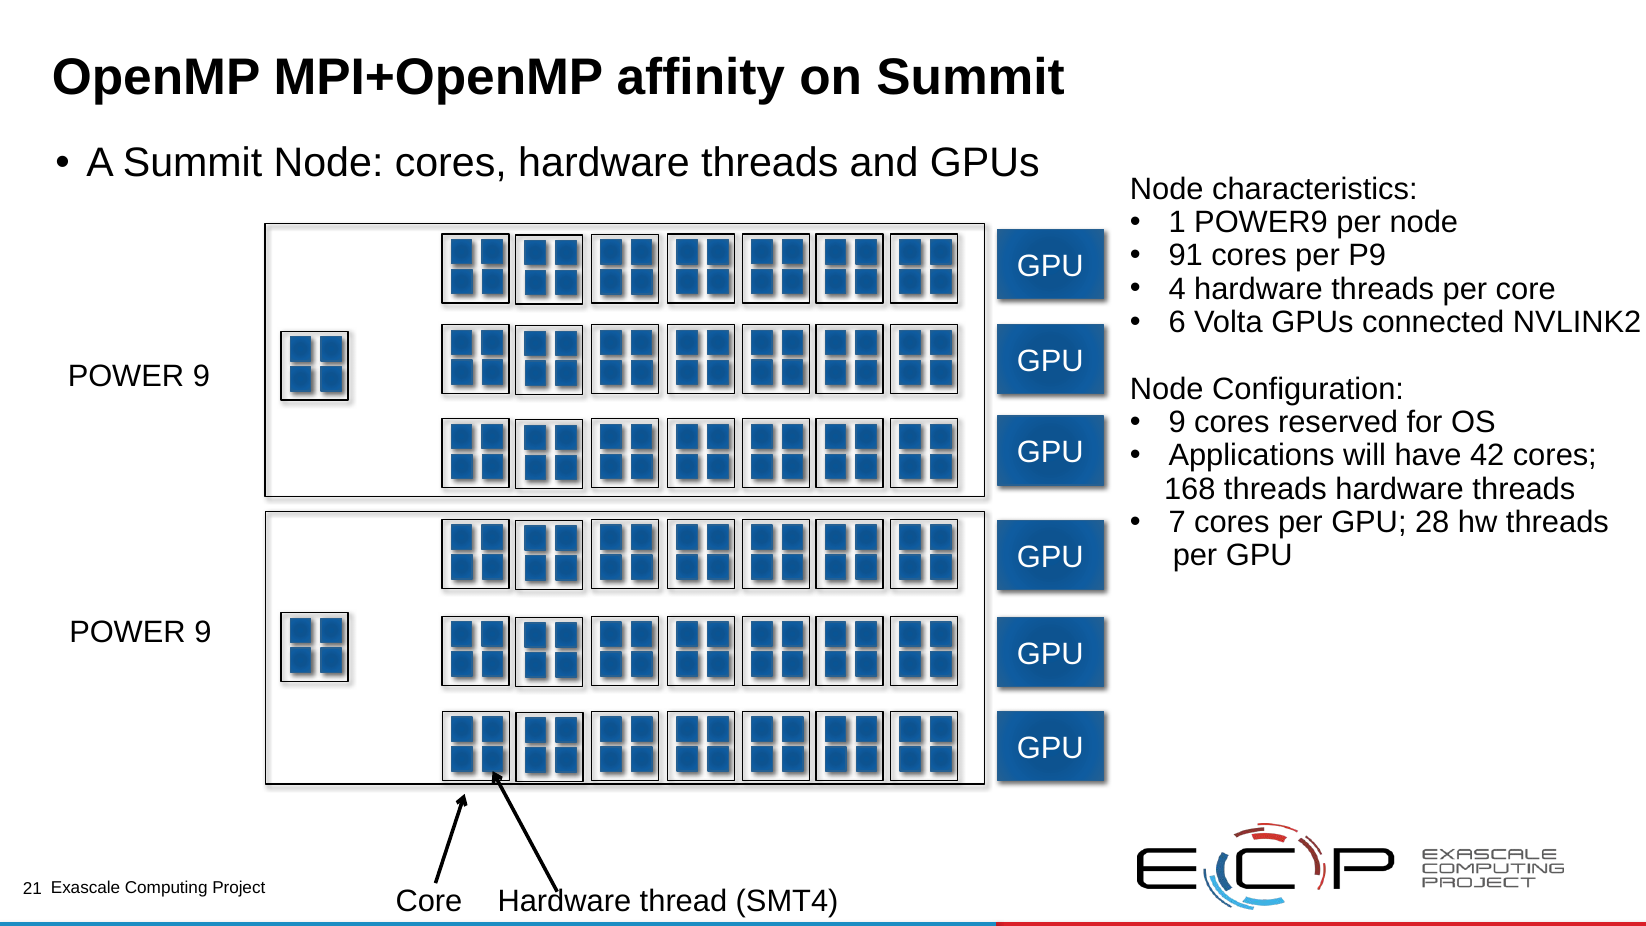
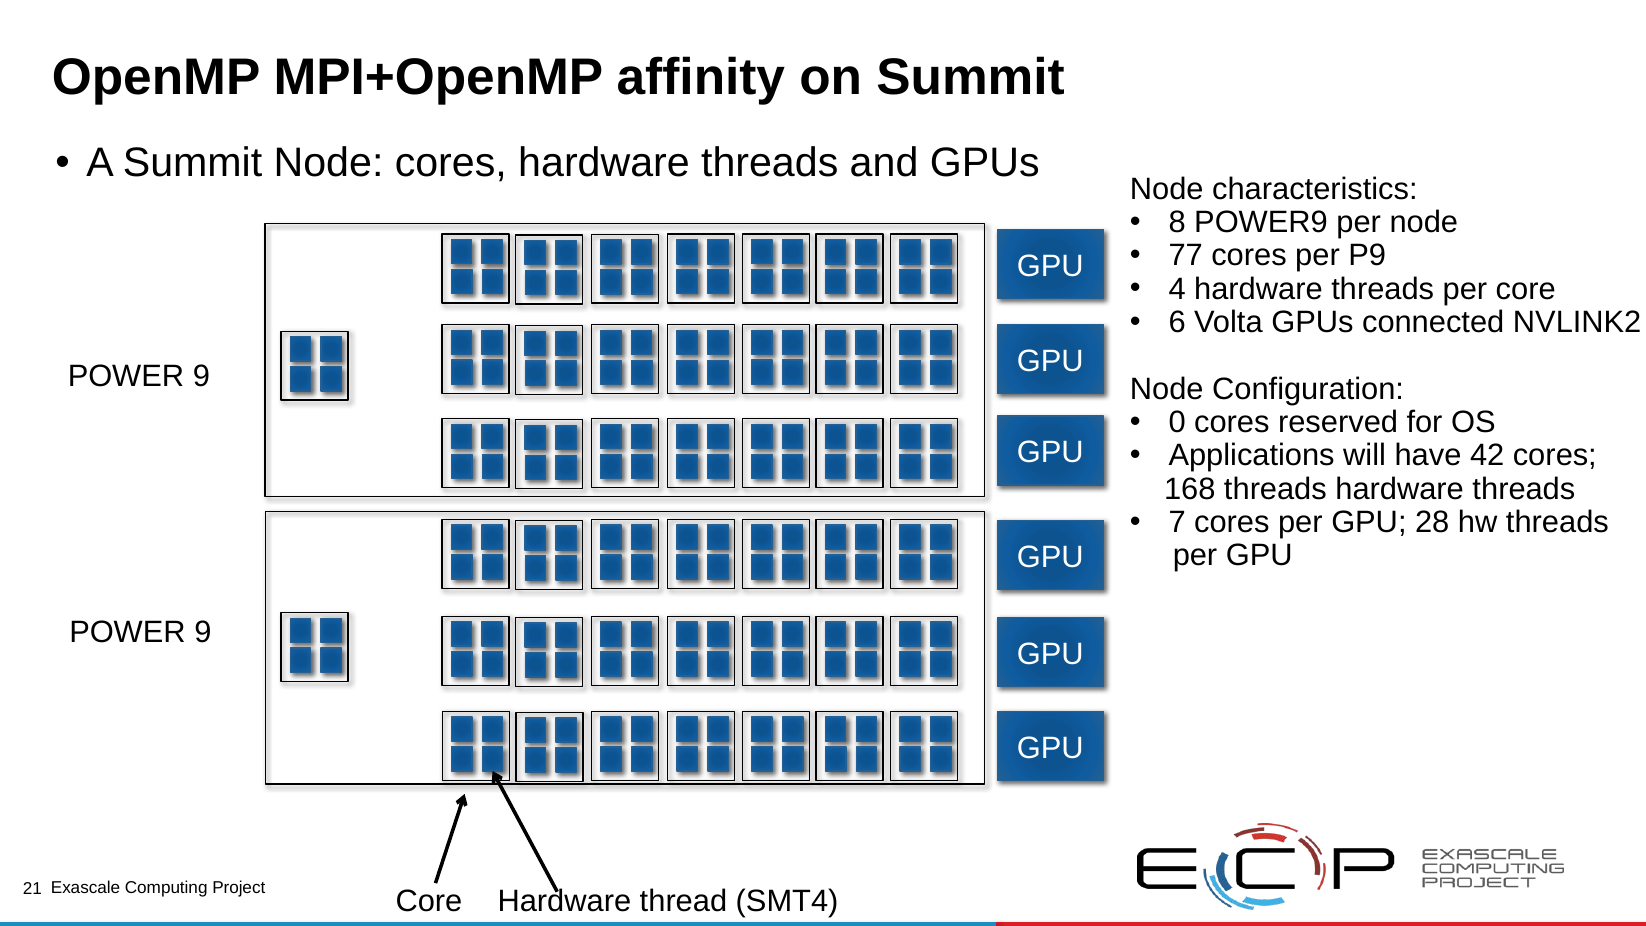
1: 1 -> 8 (1177, 222)
91: 91 -> 77 (1186, 256)
9: 9 -> 0 (1177, 422)
